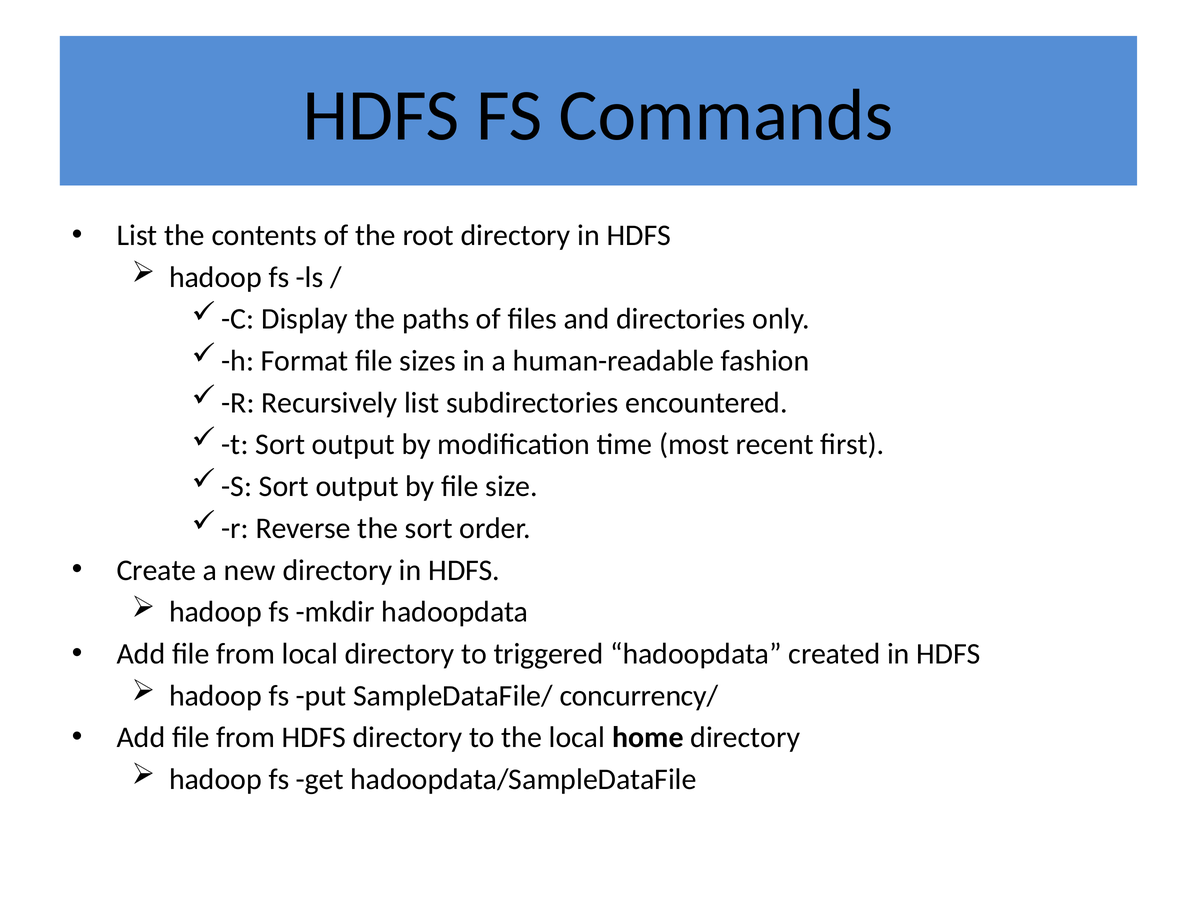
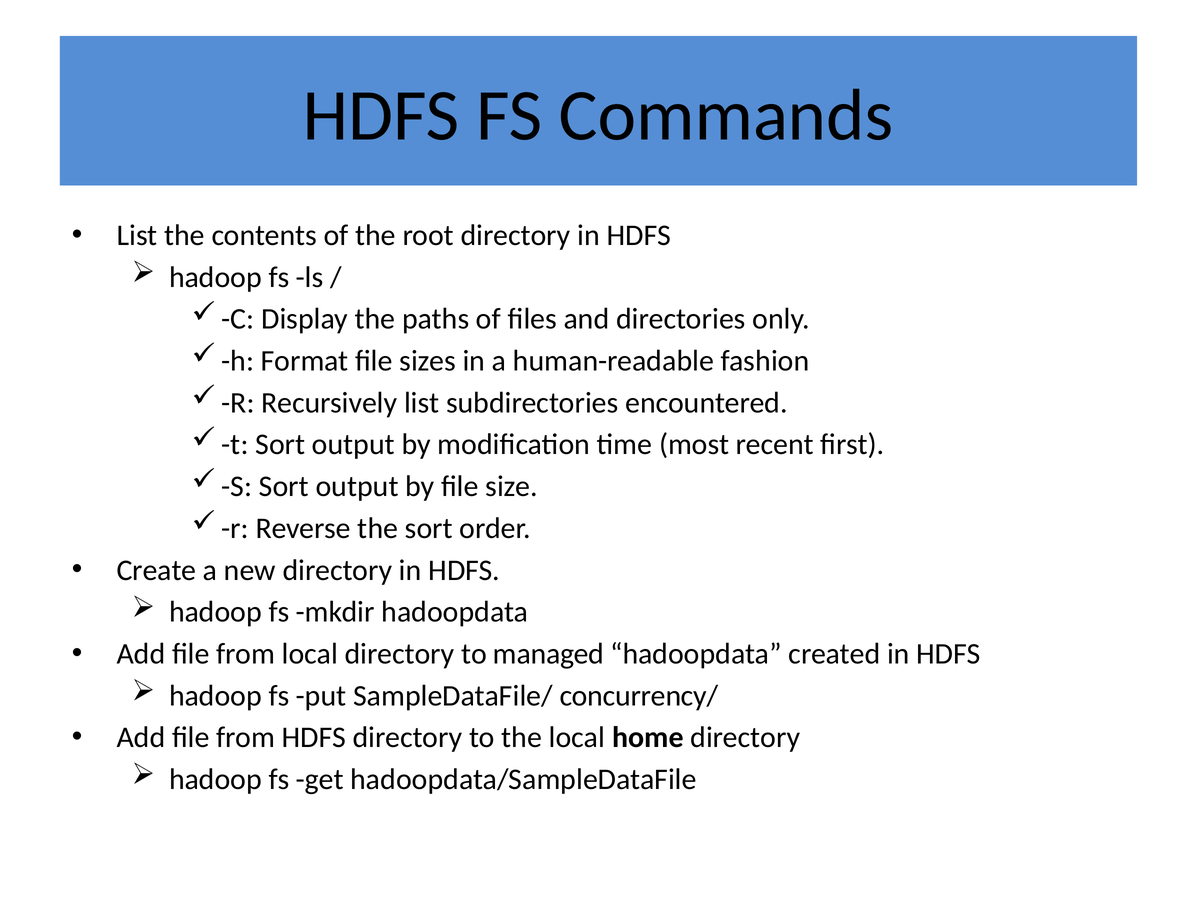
triggered: triggered -> managed (549, 654)
